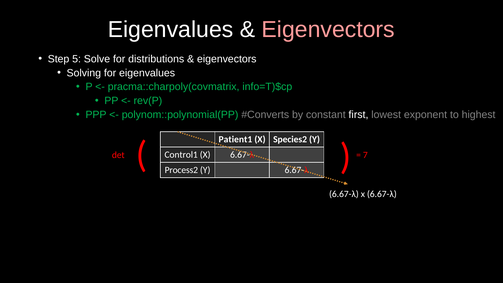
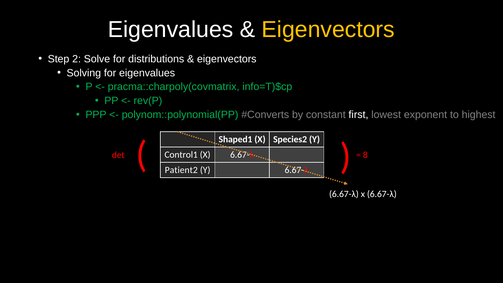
Eigenvectors colour: pink -> yellow (328, 29)
5: 5 -> 2 (77, 59)
Patient1: Patient1 -> Shaped1 (235, 139)
7: 7 -> 8 (365, 155)
Process2: Process2 -> Patient2 (181, 170)
